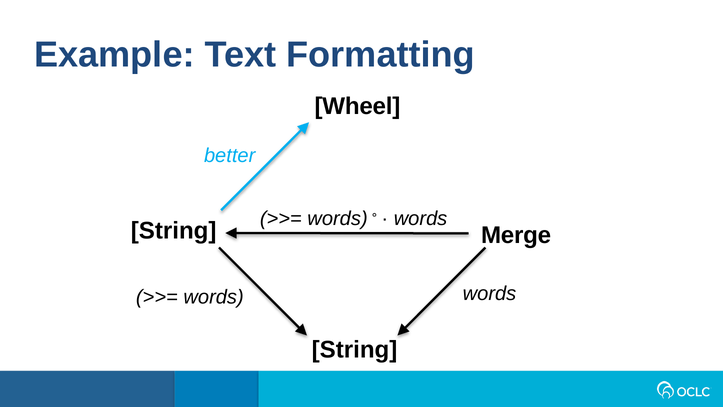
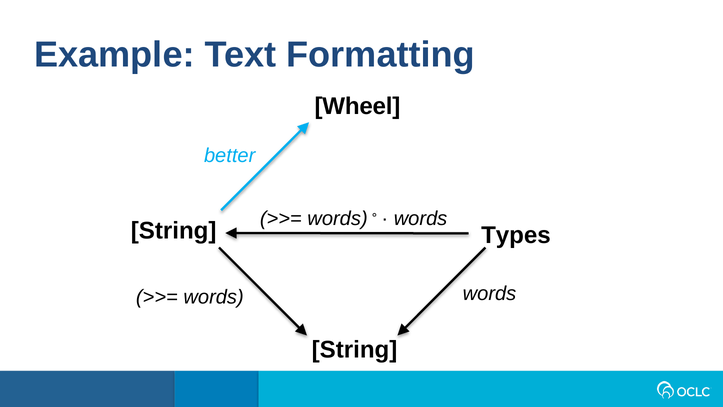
Merge: Merge -> Types (516, 235)
